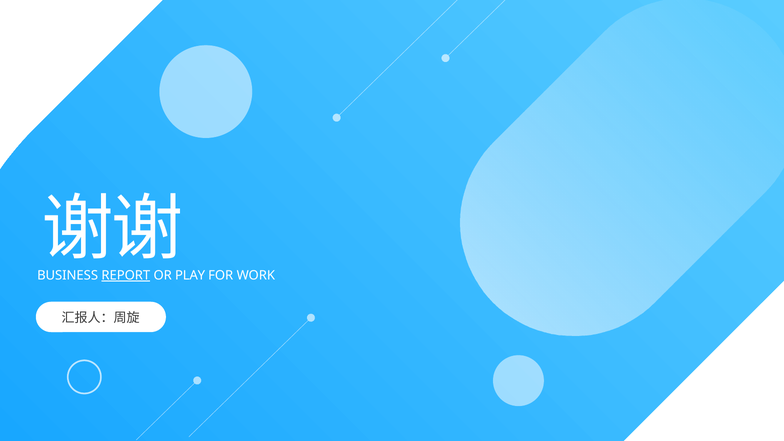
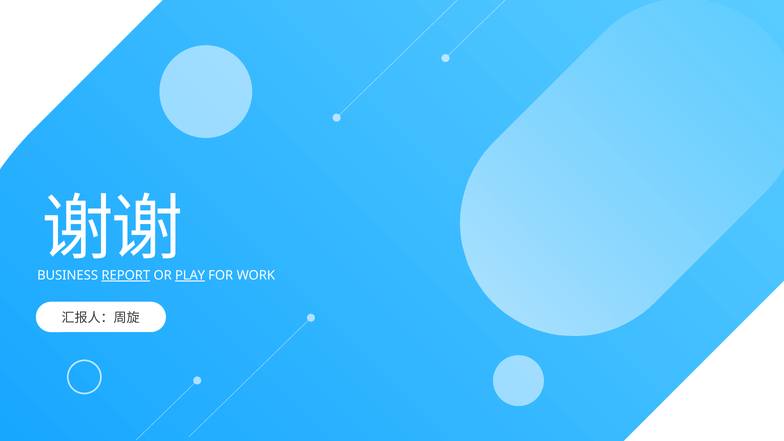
PLAY underline: none -> present (190, 275)
